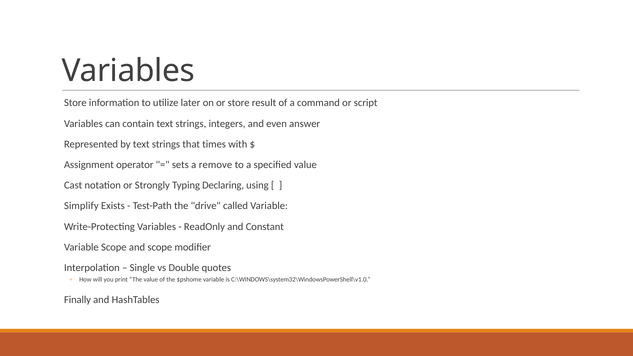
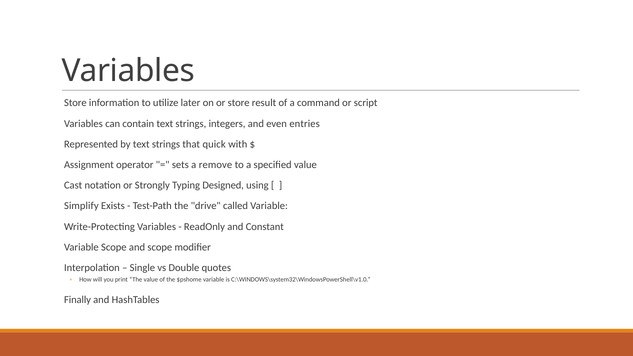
answer: answer -> entries (305, 124)
times: times -> quick (214, 144)
Declaring: Declaring -> Designed (223, 185)
